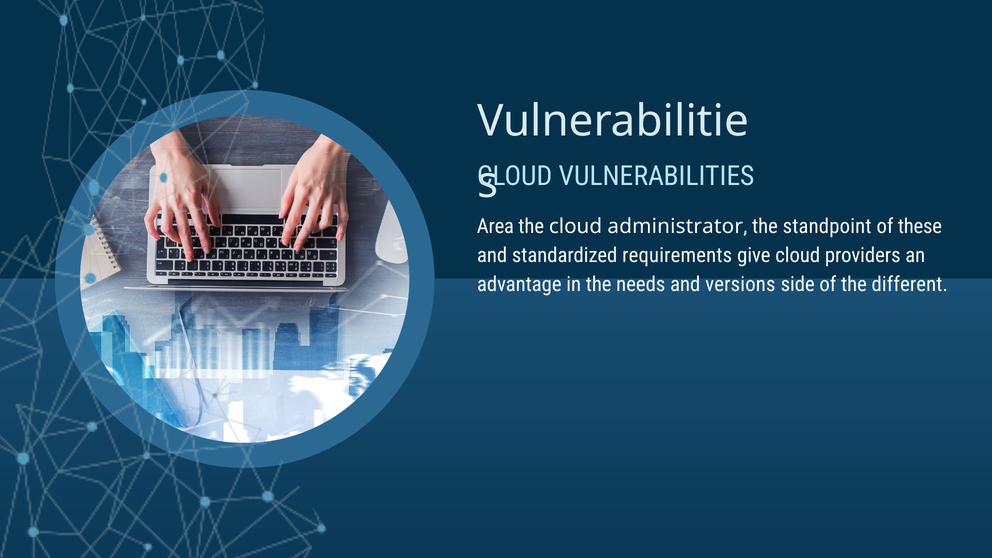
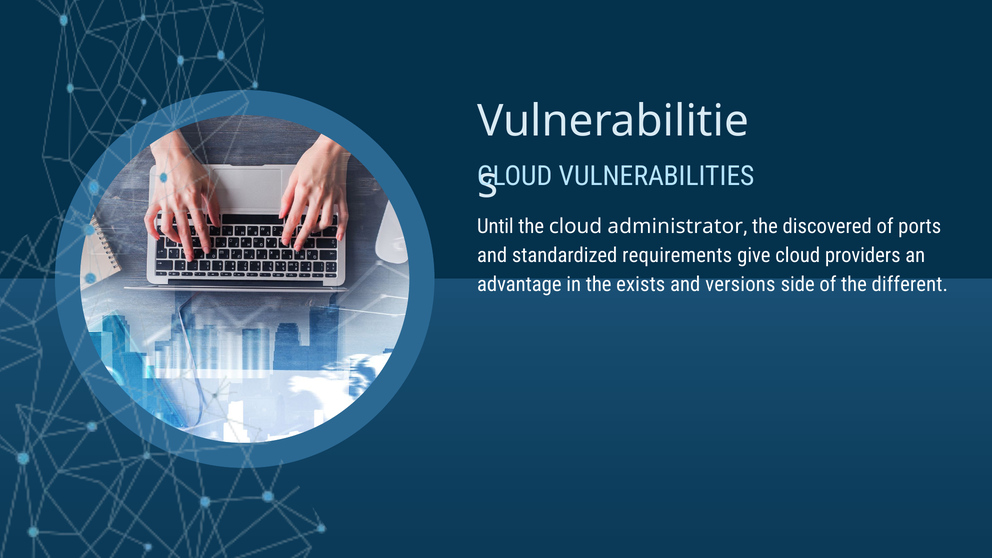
Area: Area -> Until (495, 226)
standpoint: standpoint -> discovered (827, 226)
these: these -> ports (920, 226)
needs: needs -> exists (641, 284)
